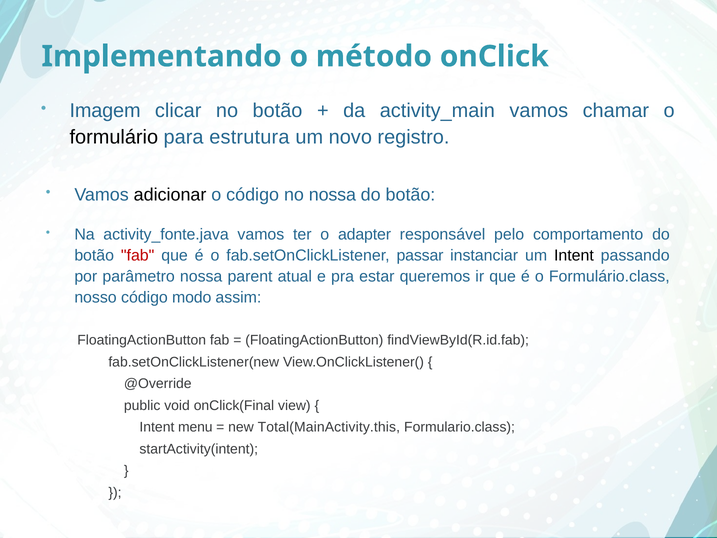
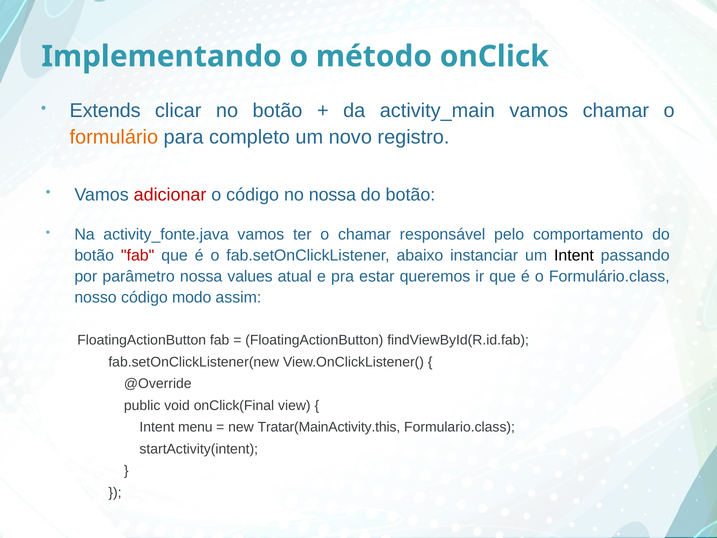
Imagem: Imagem -> Extends (105, 111)
formulário colour: black -> orange (114, 137)
estrutura: estrutura -> completo (250, 137)
adicionar colour: black -> red (170, 195)
o adapter: adapter -> chamar (364, 234)
passar: passar -> abaixo (420, 255)
parent: parent -> values (250, 276)
Total(MainActivity.this: Total(MainActivity.this -> Tratar(MainActivity.this (329, 427)
